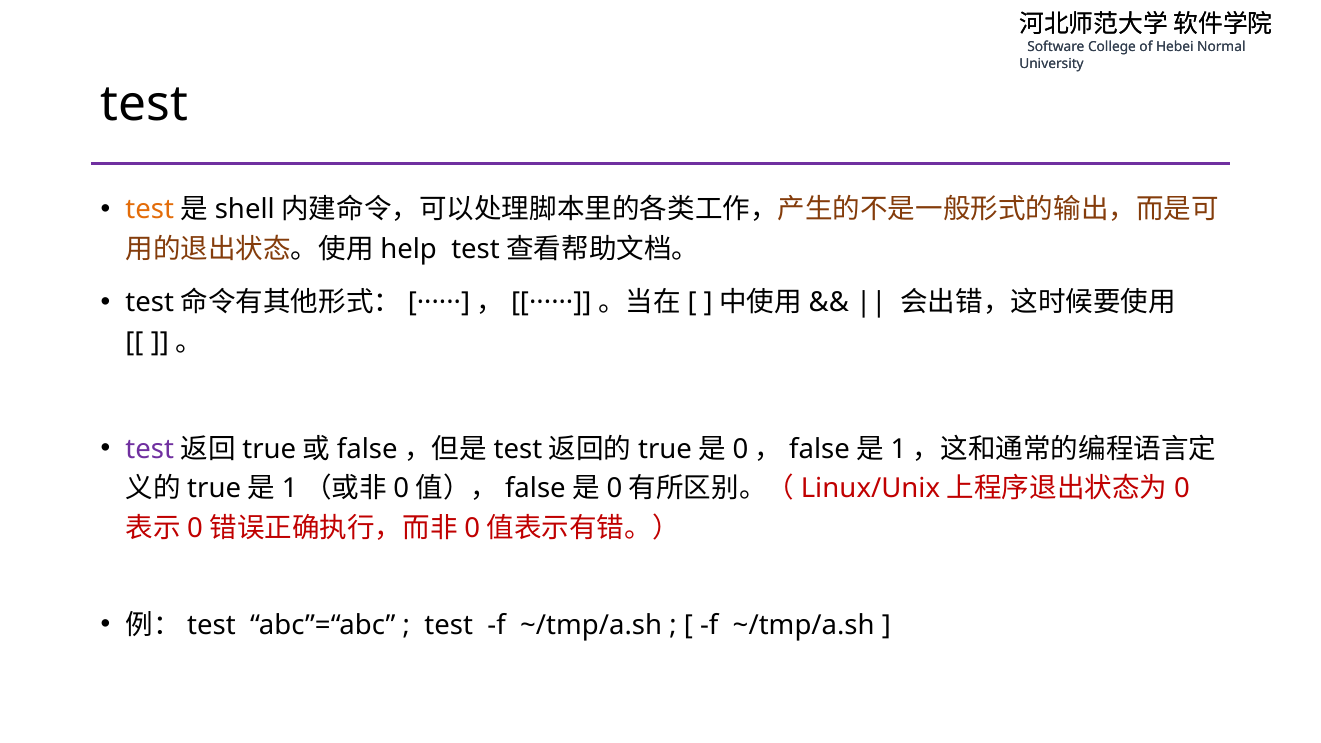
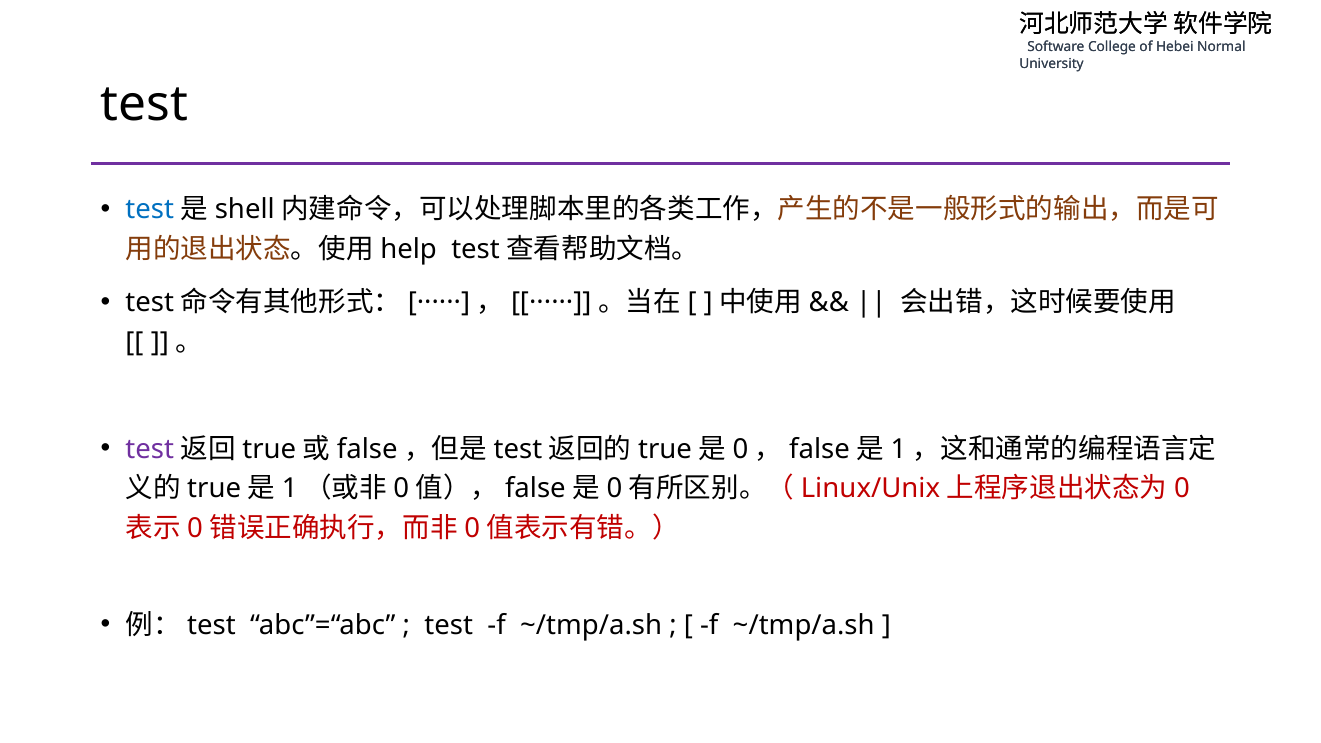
test colour: orange -> blue (150, 209)
